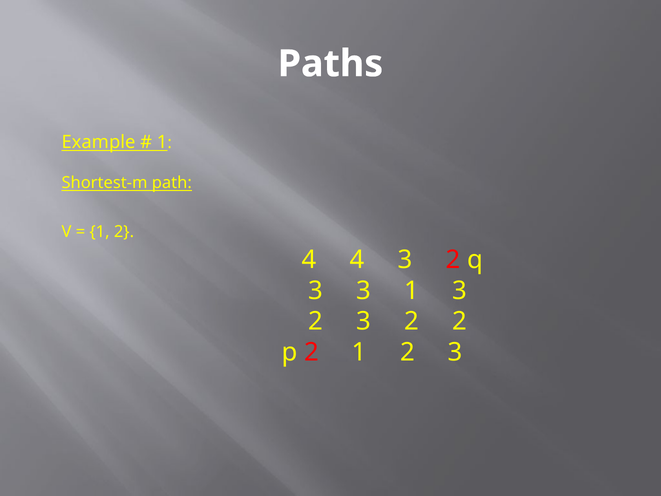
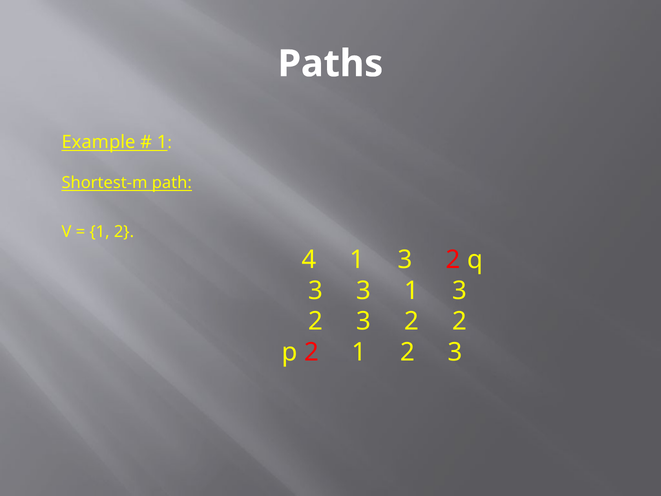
4 4: 4 -> 1 (357, 260)
